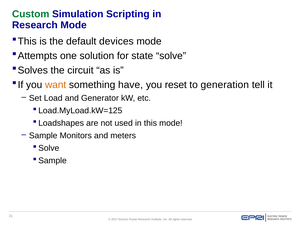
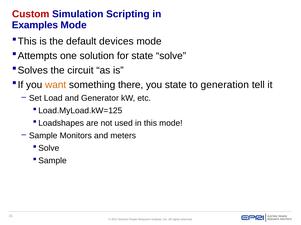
Custom colour: green -> red (31, 14)
Research: Research -> Examples (35, 25)
have: have -> there (131, 85)
you reset: reset -> state (176, 85)
